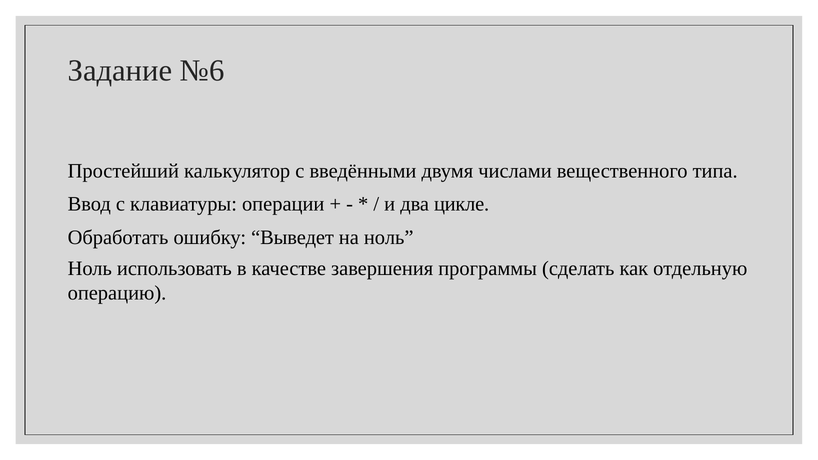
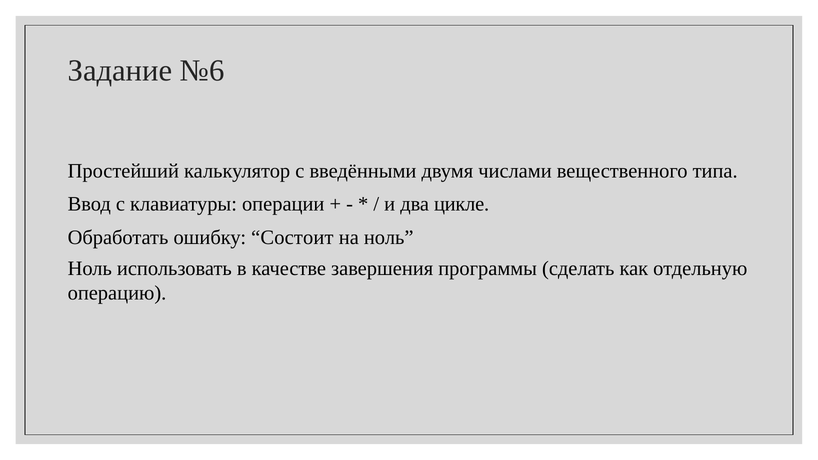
Выведет: Выведет -> Состоит (292, 237)
